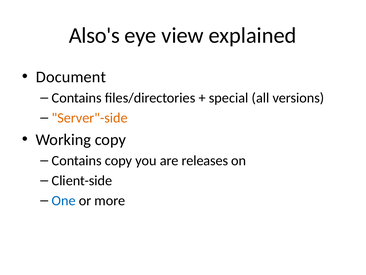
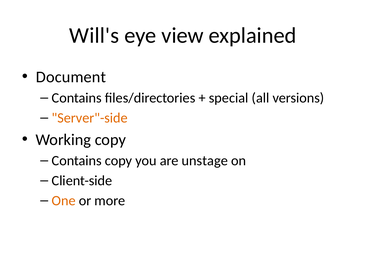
Also's: Also's -> Will's (94, 35)
releases: releases -> unstage (205, 160)
One colour: blue -> orange (64, 200)
